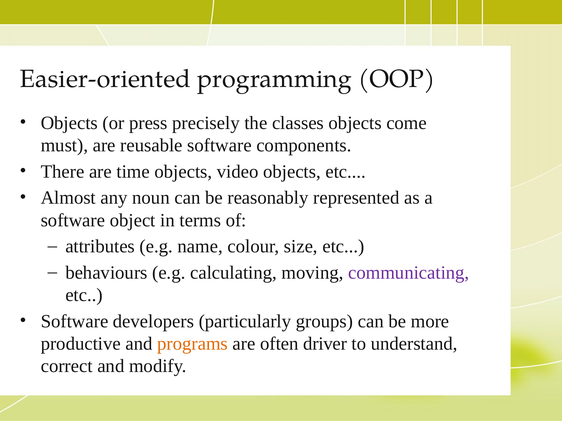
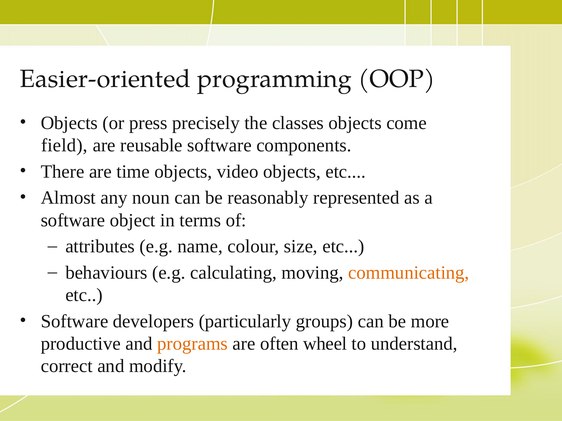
must: must -> field (64, 146)
communicating colour: purple -> orange (409, 273)
driver: driver -> wheel (325, 344)
